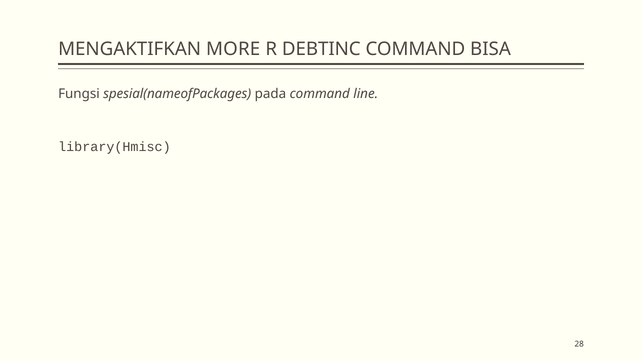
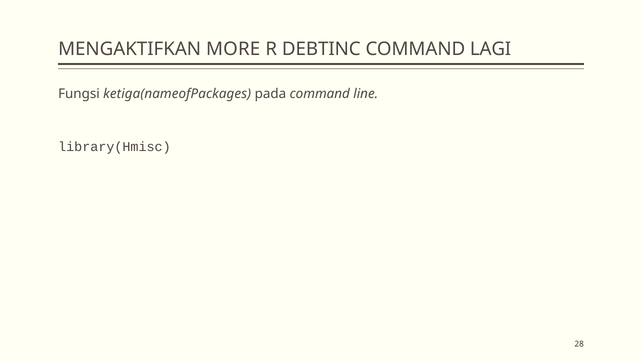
BISA: BISA -> LAGI (491, 49)
spesial(nameofPackages: spesial(nameofPackages -> ketiga(nameofPackages (177, 94)
